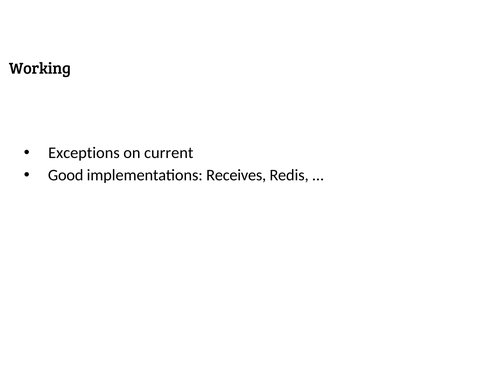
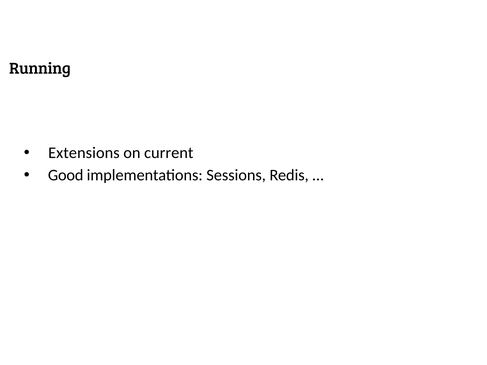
Working: Working -> Running (40, 68)
Exceptions: Exceptions -> Extensions (84, 153)
Receives: Receives -> Sessions (236, 175)
